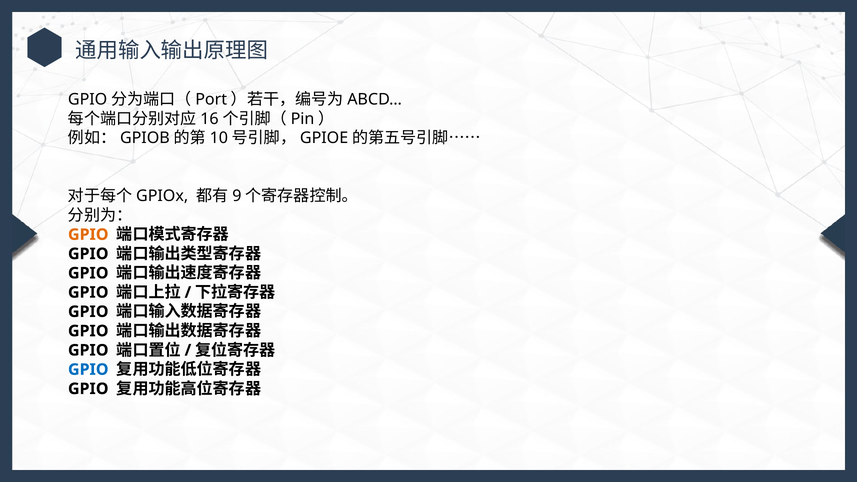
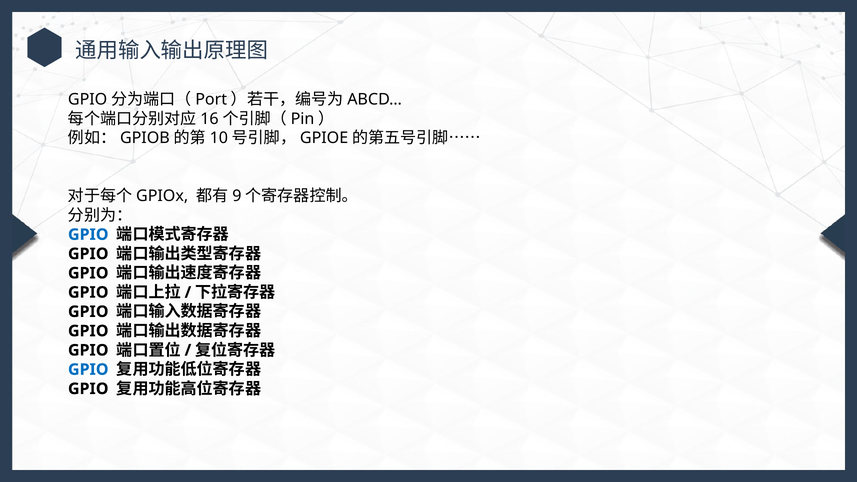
GPIO colour: orange -> blue (88, 235)
